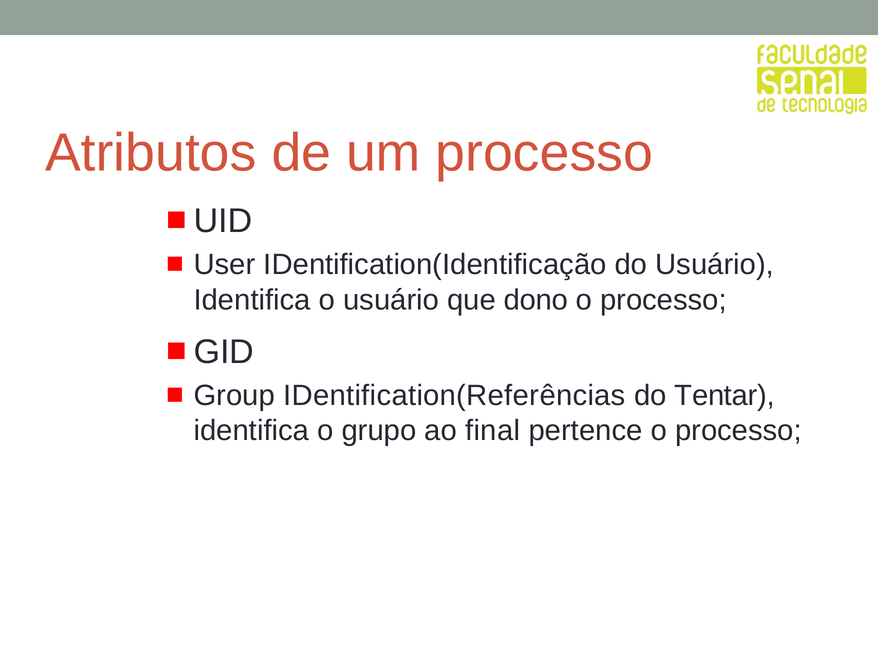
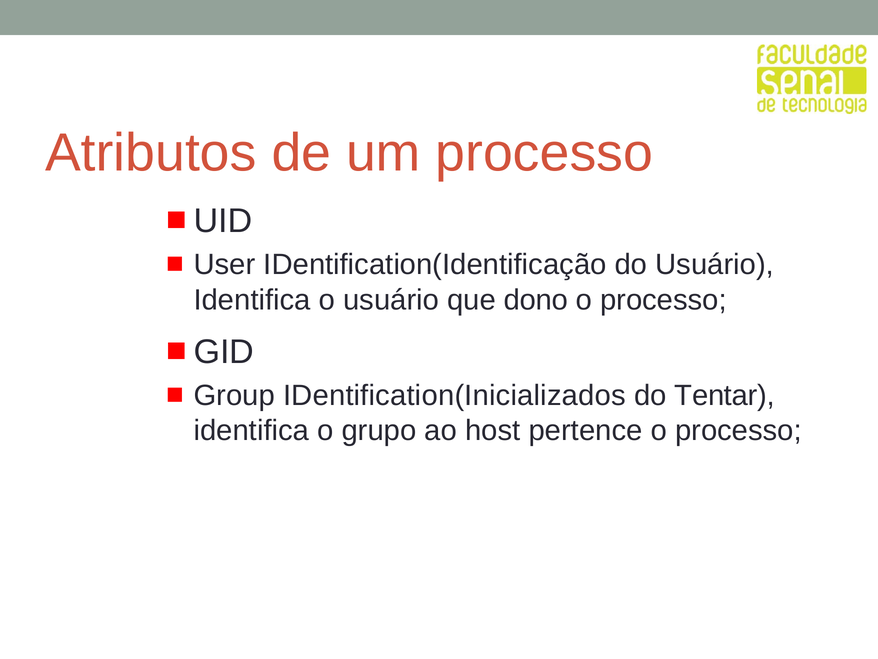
IDentification(Referências: IDentification(Referências -> IDentification(Inicializados (454, 395)
final: final -> host (493, 430)
